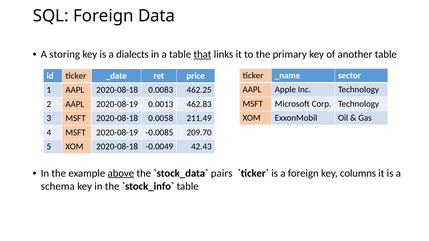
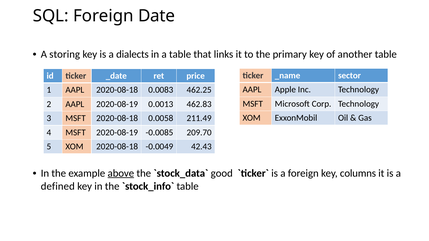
Data: Data -> Date (157, 16)
that underline: present -> none (202, 54)
pairs: pairs -> good (222, 173)
schema: schema -> defined (58, 187)
